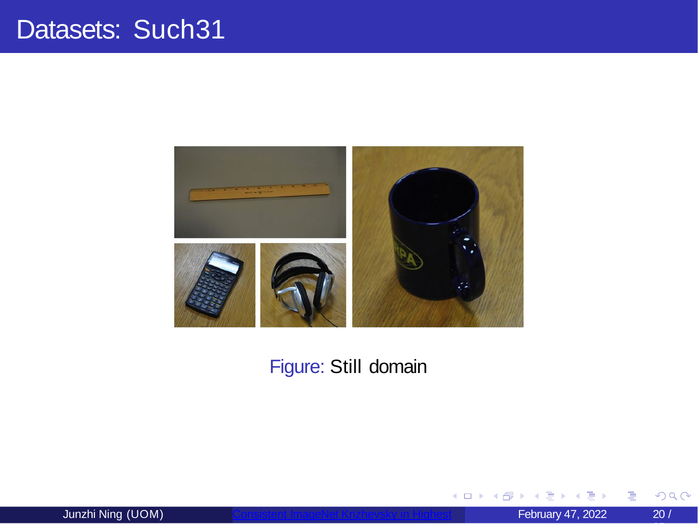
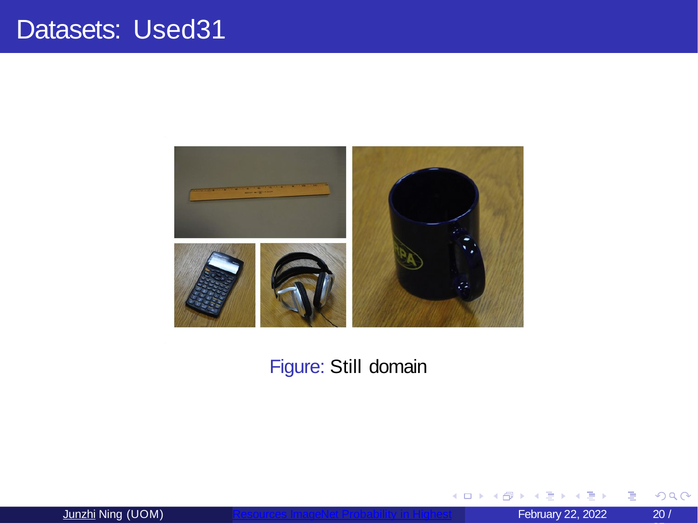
Such31: Such31 -> Used31 (180, 30)
Junzhi underline: none -> present (79, 514)
Consistent: Consistent -> Resources (260, 514)
Krizhevsky: Krizhevsky -> Probability (369, 514)
47: 47 -> 22 (572, 514)
